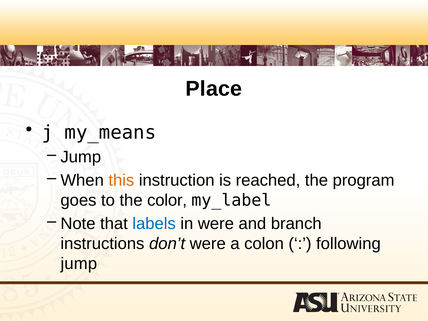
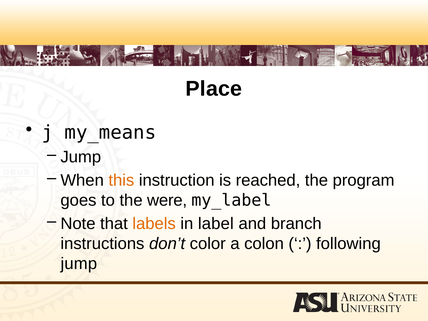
color: color -> were (167, 200)
labels colour: blue -> orange (154, 224)
in were: were -> label (216, 224)
don’t were: were -> color (208, 244)
